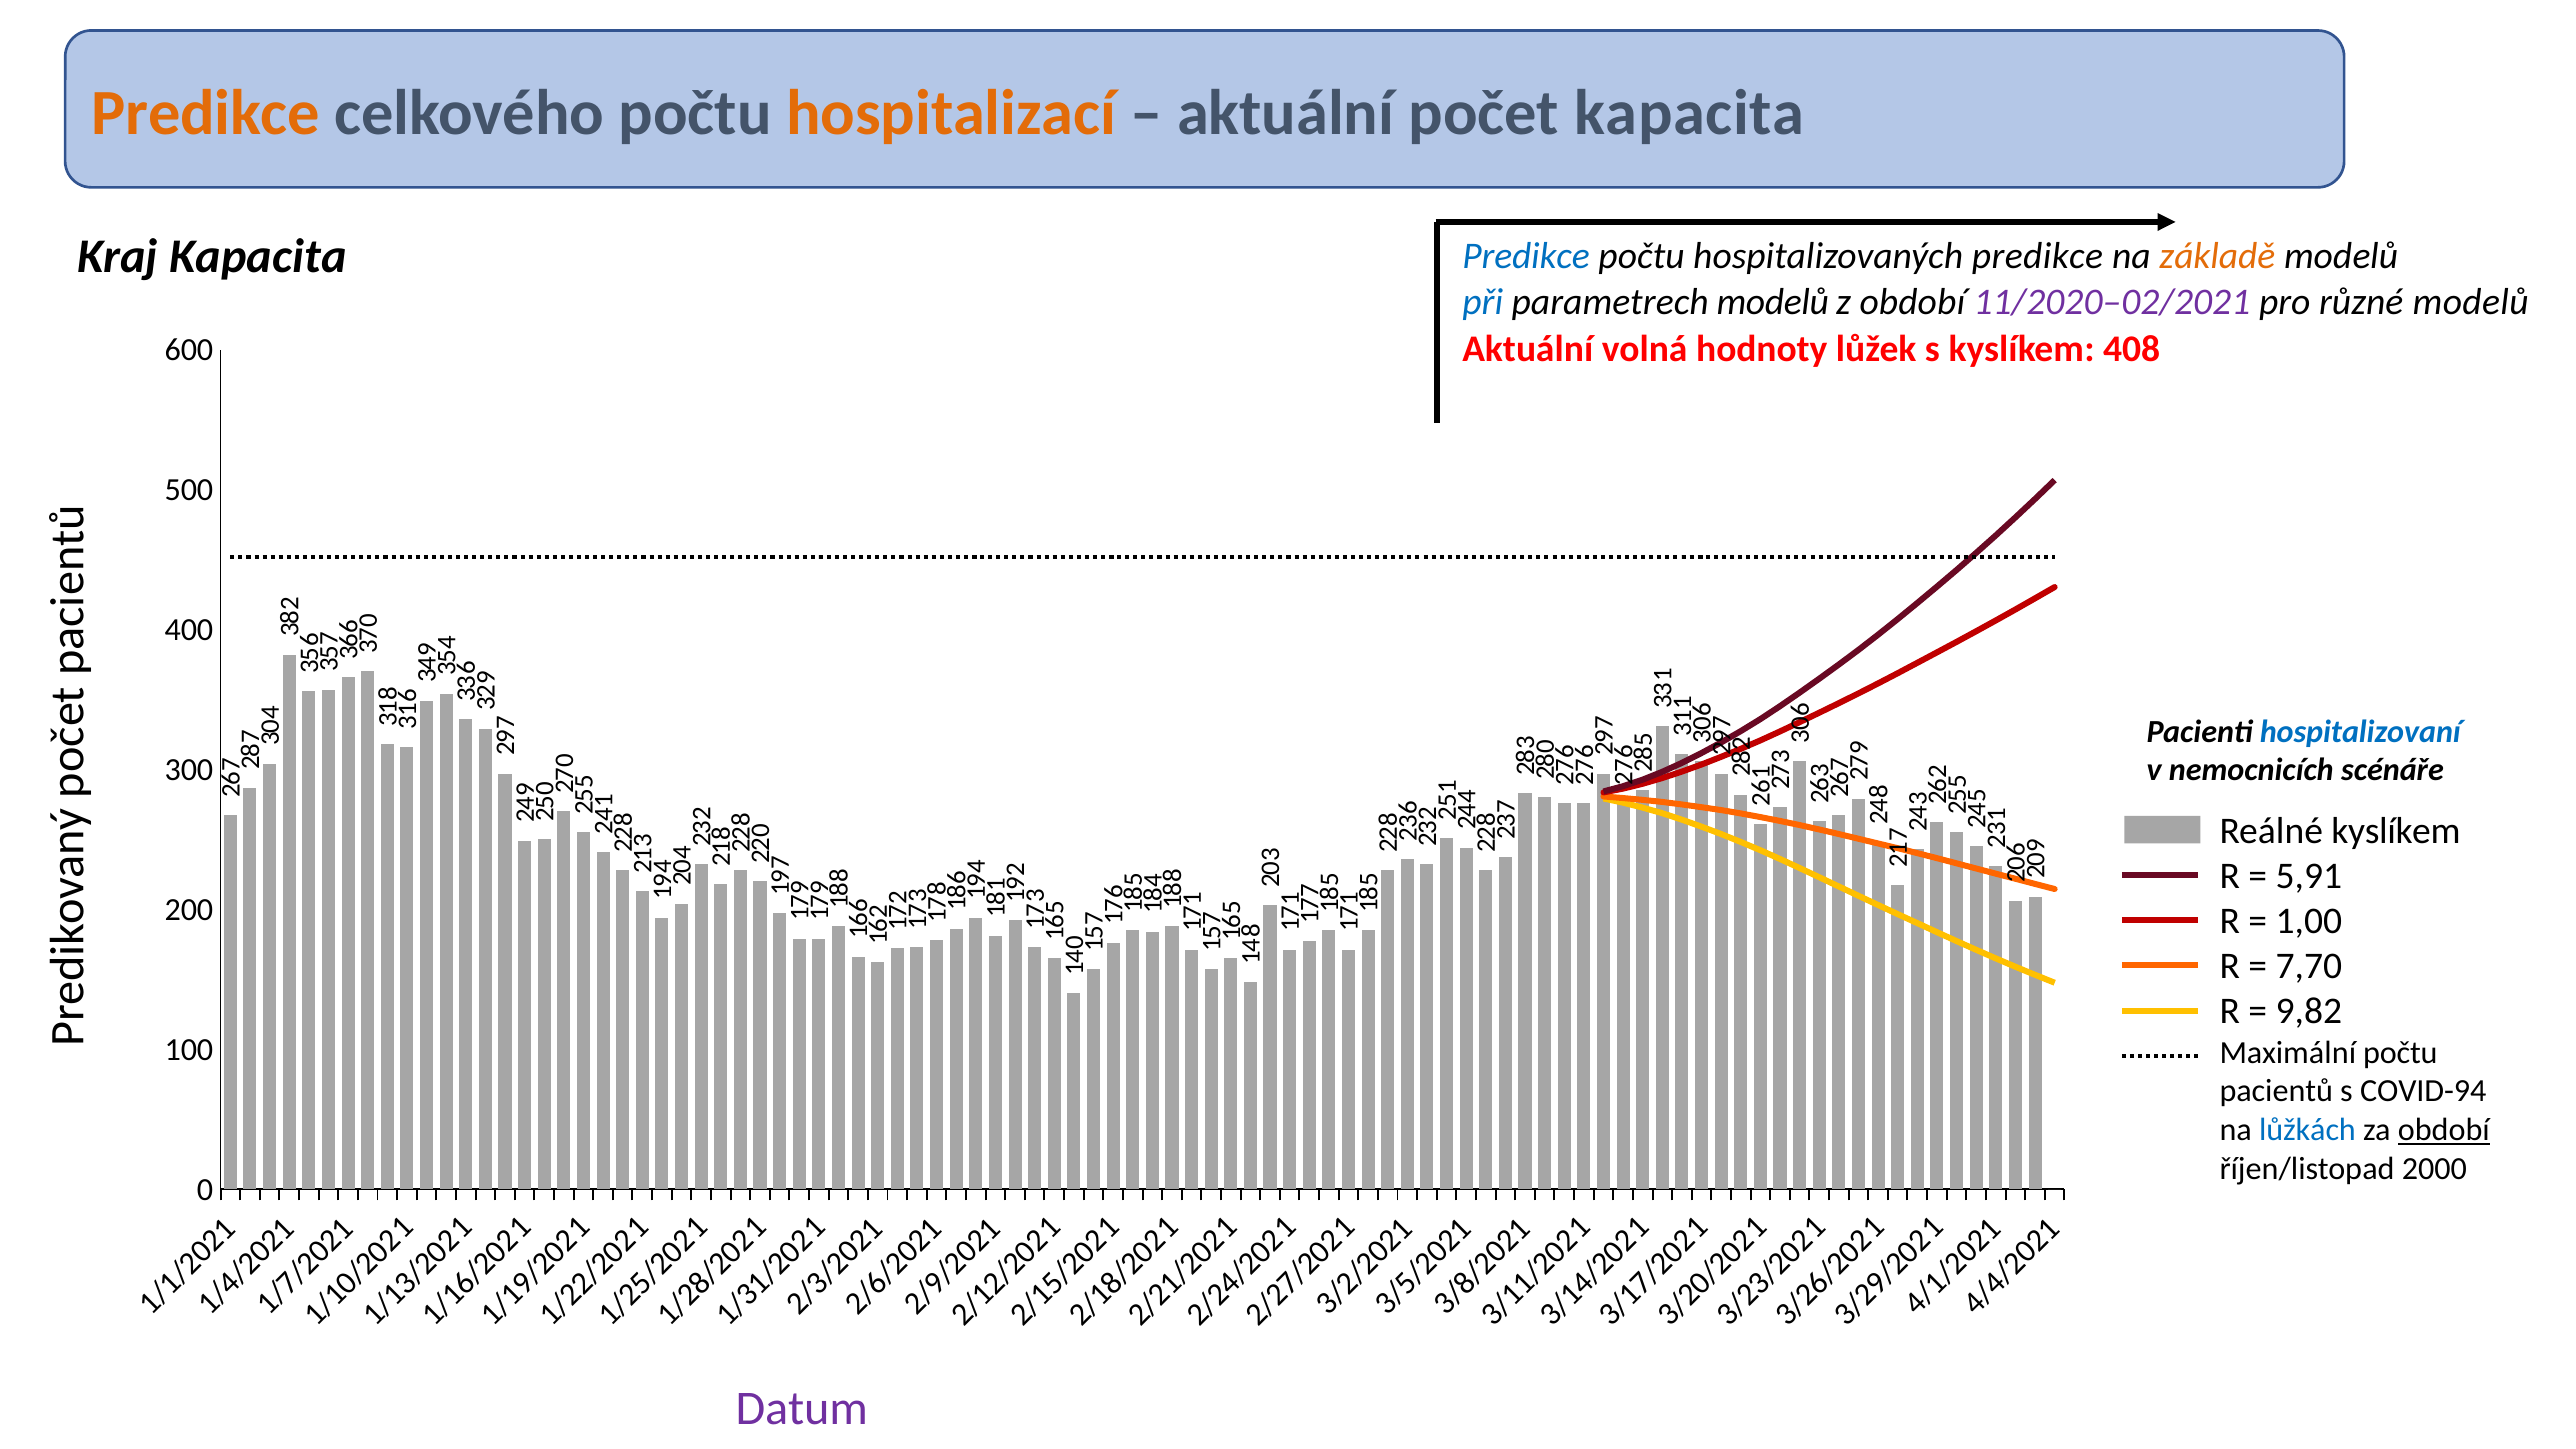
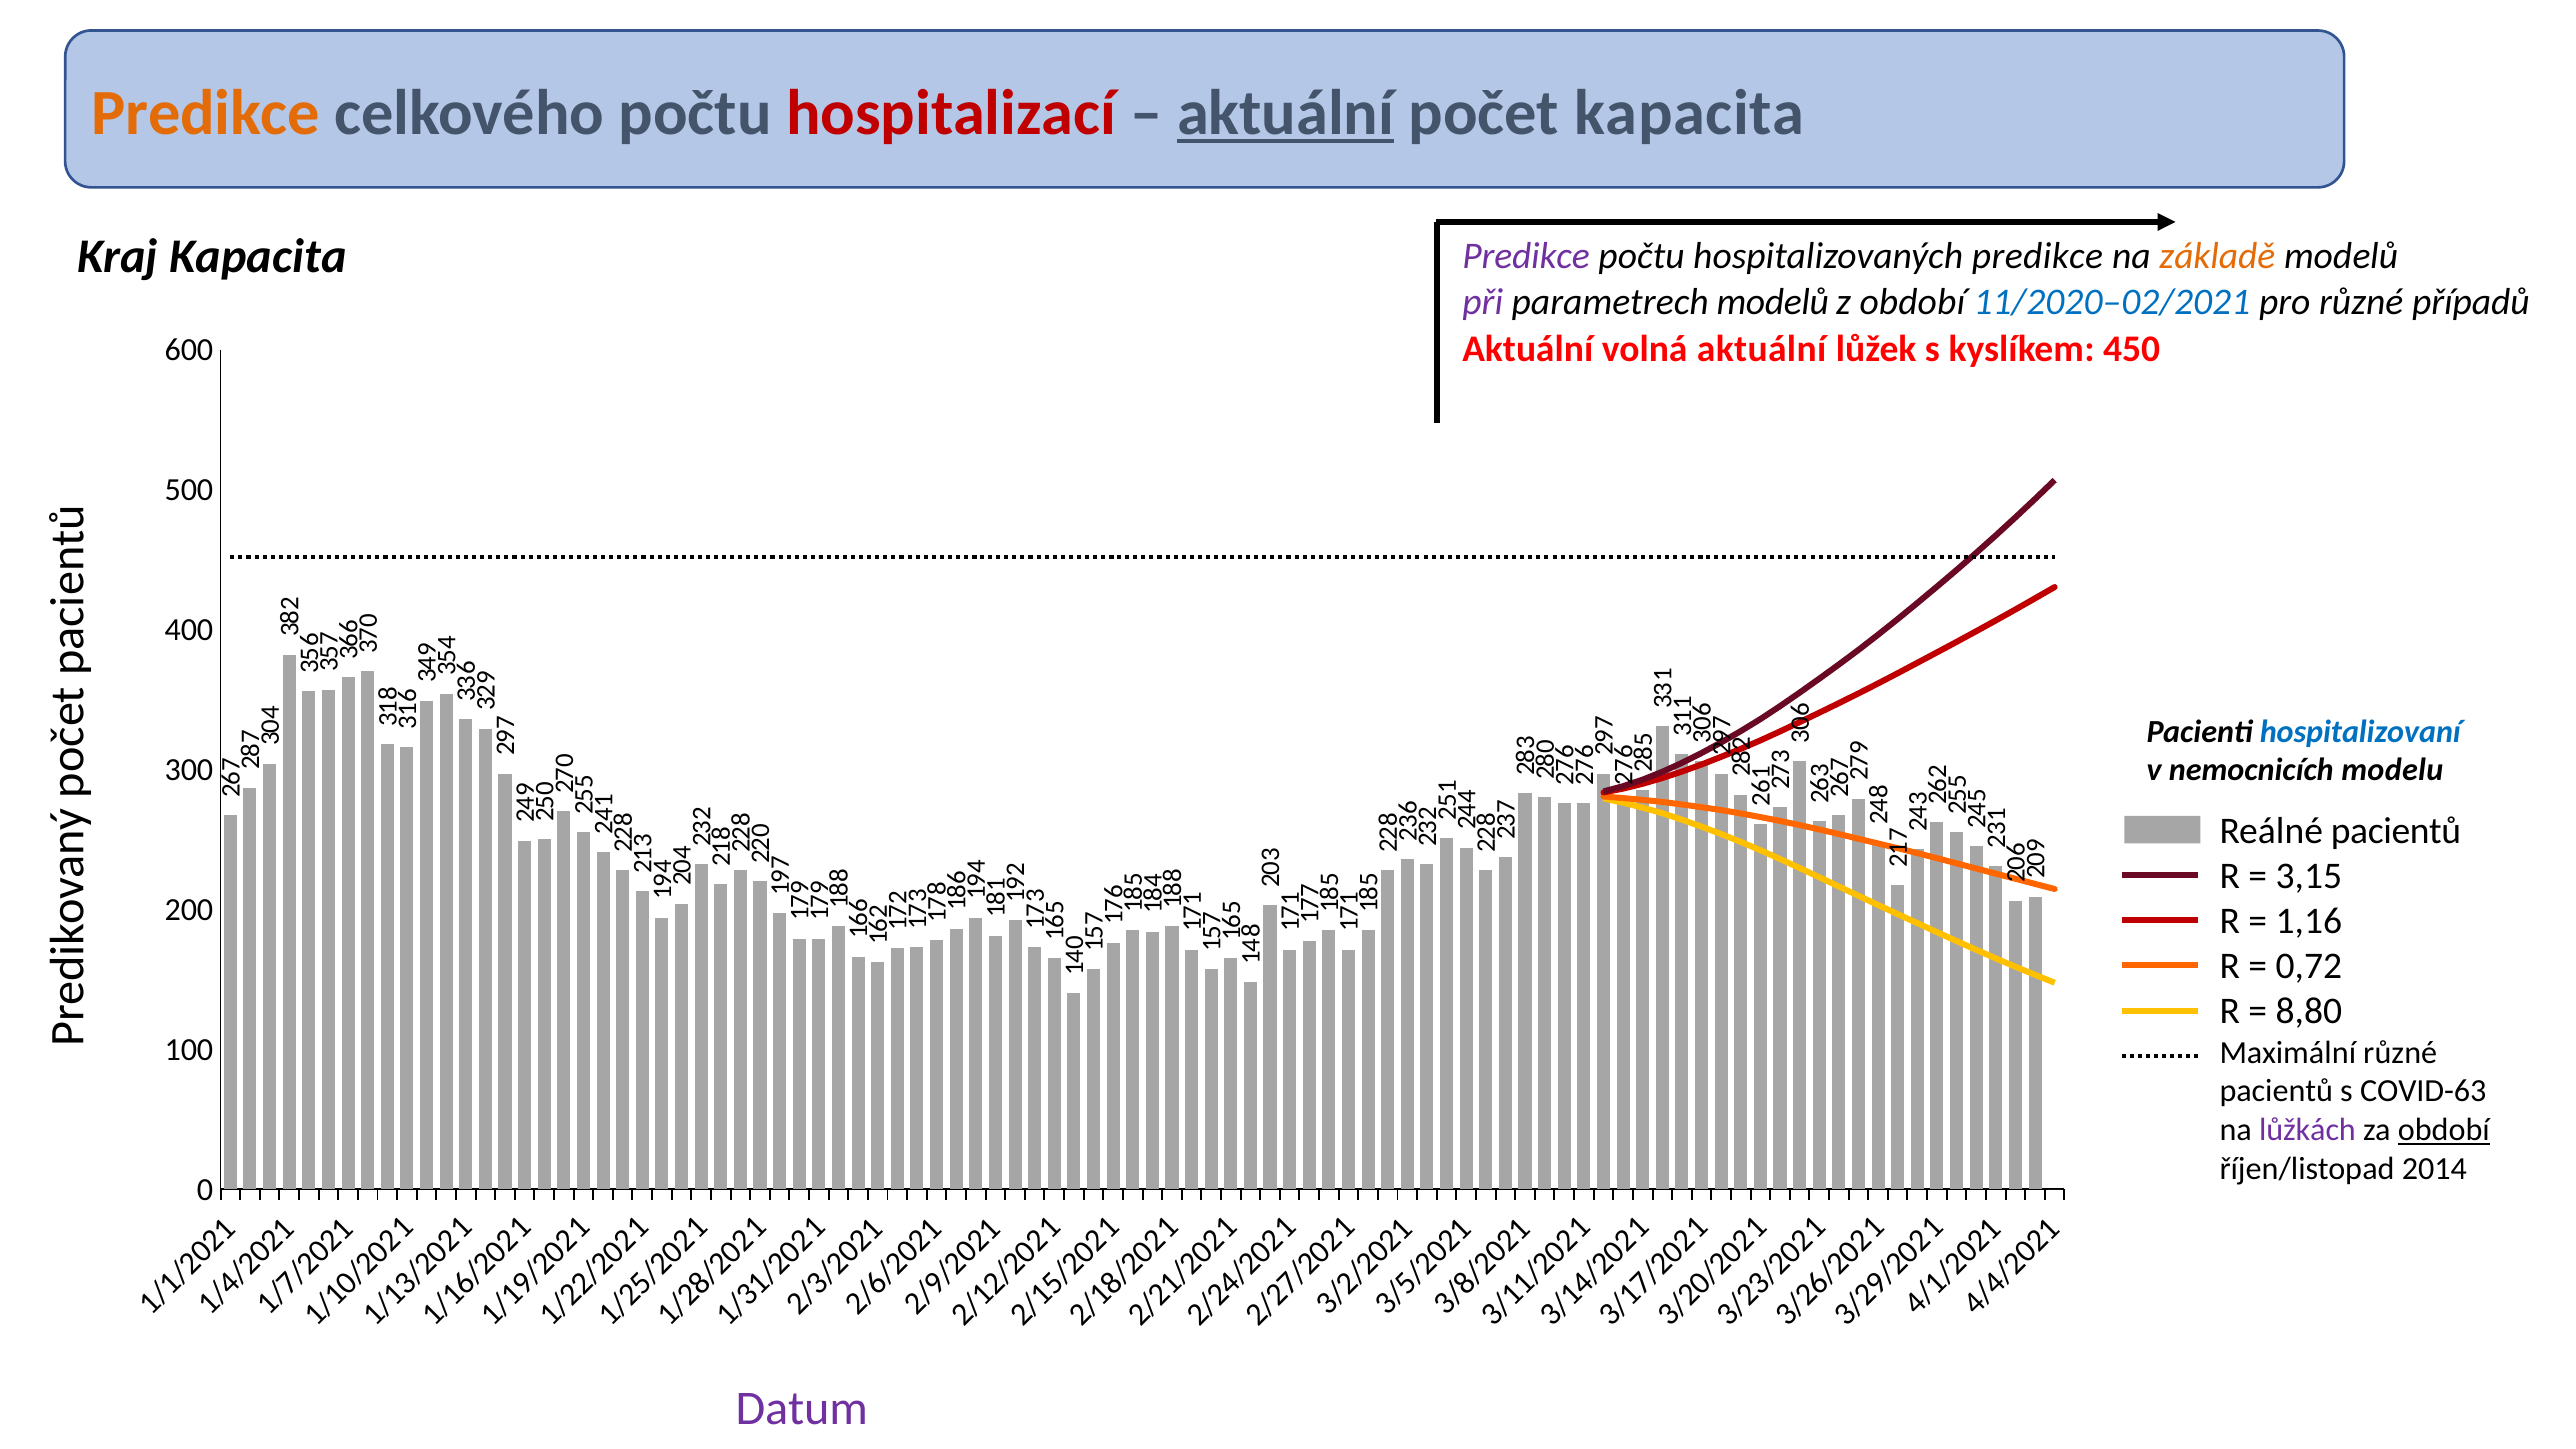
hospitalizací colour: orange -> red (951, 113)
aktuální underline: none -> present (1286, 113)
Predikce colour: blue -> purple (1526, 256)
při colour: blue -> purple (1483, 302)
11/2020–02/2021 colour: purple -> blue (2112, 302)
různé modelů: modelů -> případů (2471, 302)
volná hodnoty: hodnoty -> aktuální (1762, 349)
408: 408 -> 450 (2132, 349)
scénáře: scénáře -> modelu (2392, 770)
Reálné kyslíkem: kyslíkem -> pacientů (2396, 831)
5,91: 5,91 -> 3,15 (2309, 876)
1,00: 1,00 -> 1,16 (2309, 921)
7,70: 7,70 -> 0,72 (2309, 966)
9,82: 9,82 -> 8,80 (2309, 1011)
Maximální počtu: počtu -> různé (2400, 1053)
COVID-94: COVID-94 -> COVID-63 (2423, 1091)
lůžkách colour: blue -> purple (2307, 1130)
2000: 2000 -> 2014 (2434, 1169)
